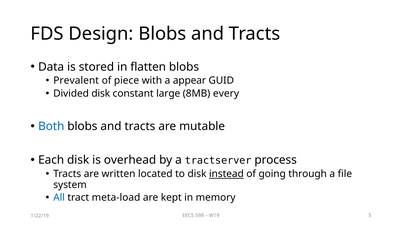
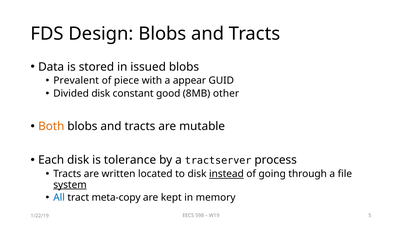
flatten: flatten -> issued (148, 67)
large: large -> good (168, 94)
every: every -> other (226, 94)
Both colour: blue -> orange (51, 126)
overhead: overhead -> tolerance (130, 160)
system underline: none -> present (70, 185)
meta-load: meta-load -> meta-copy (116, 198)
